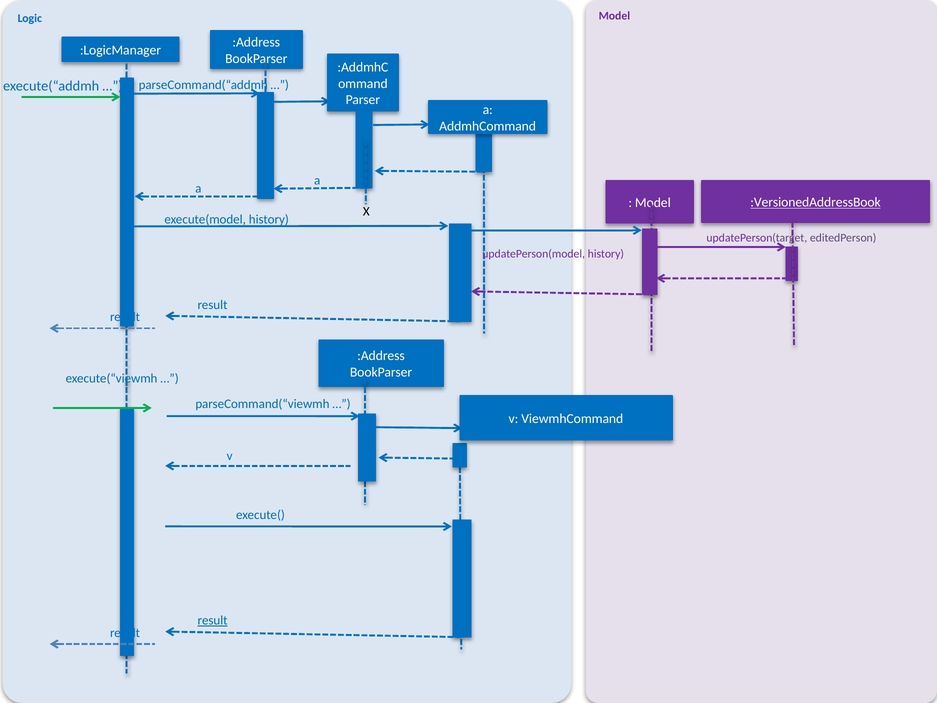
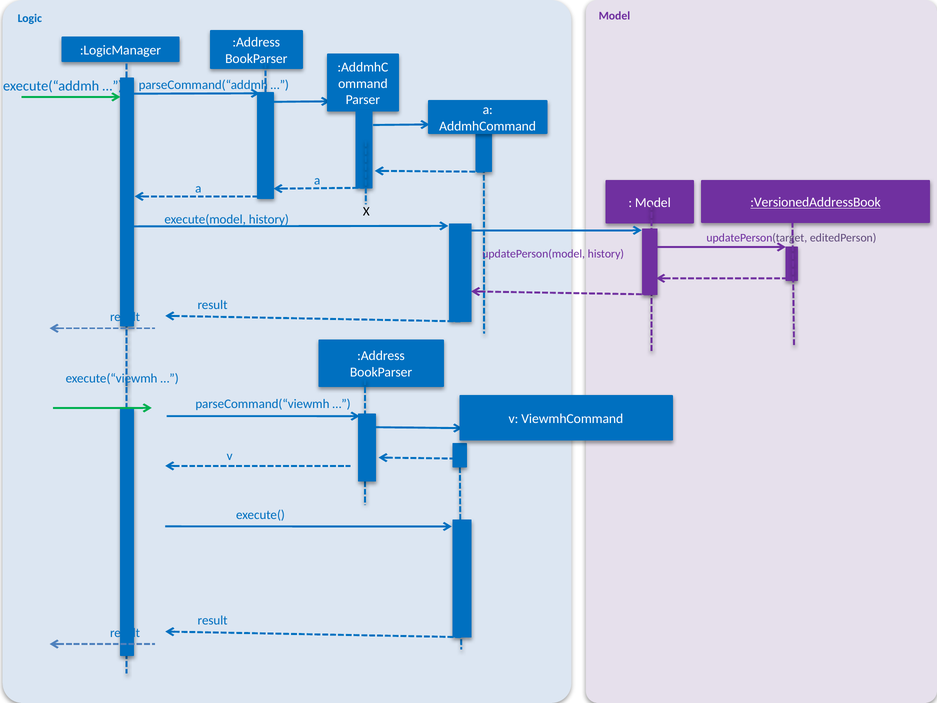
result underline: present -> none (213, 620)
